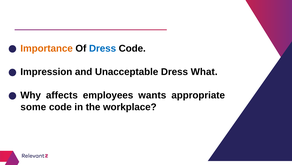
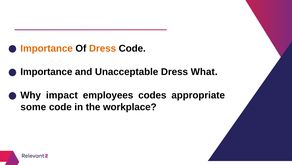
Dress colour: blue -> orange (103, 48)
Impression: Impression -> Importance (46, 72)
affects: affects -> impact (62, 95)
wants: wants -> codes (152, 95)
